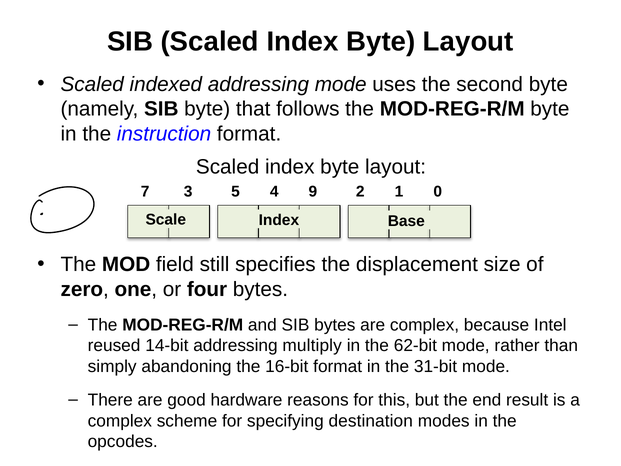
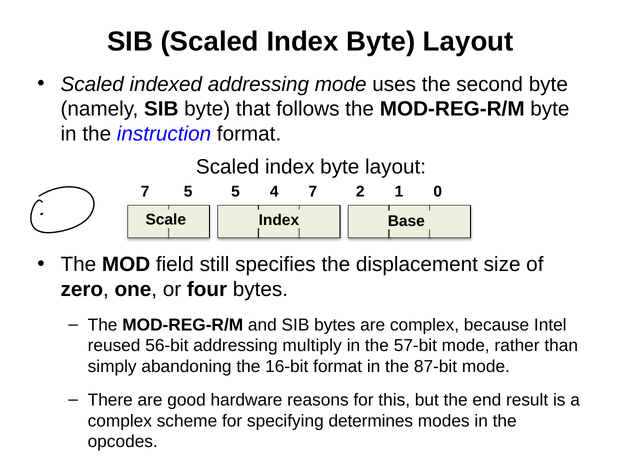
7 3: 3 -> 5 (188, 191)
4 9: 9 -> 7 (313, 191)
14-bit: 14-bit -> 56-bit (167, 345)
62-bit: 62-bit -> 57-bit (415, 345)
31-bit: 31-bit -> 87-bit (435, 366)
destination: destination -> determines (371, 421)
